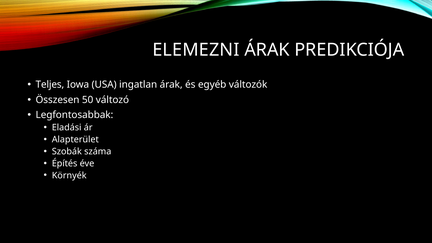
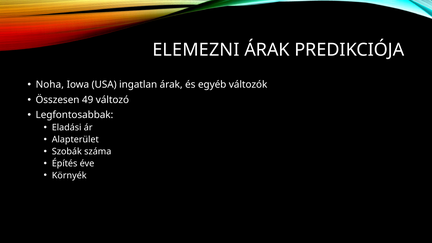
Teljes: Teljes -> Noha (50, 85)
50: 50 -> 49 (88, 100)
